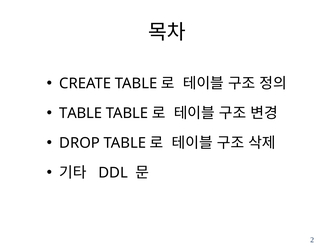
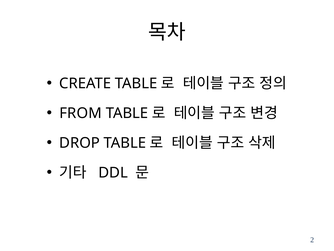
TABLE: TABLE -> FROM (81, 113)
